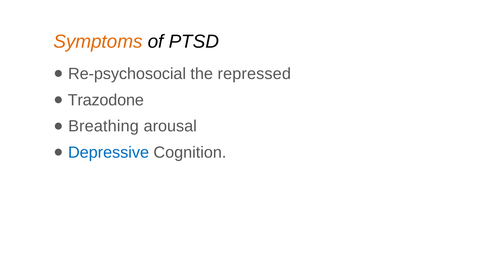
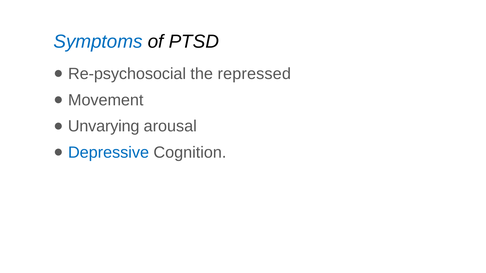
Symptoms colour: orange -> blue (98, 42)
Trazodone: Trazodone -> Movement (106, 100)
Breathing: Breathing -> Unvarying (104, 126)
